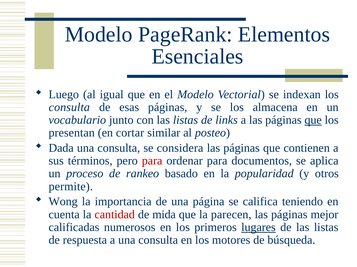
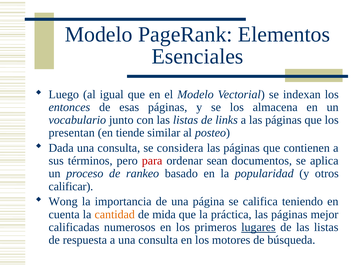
consulta: consulta -> entonces (69, 107)
que underline: present -> none (313, 120)
cortar: cortar -> tiende (130, 133)
ordenar para: para -> sean (217, 161)
permite: permite -> calificar (71, 187)
cantidad colour: red -> orange (115, 215)
parecen: parecen -> práctica (231, 215)
